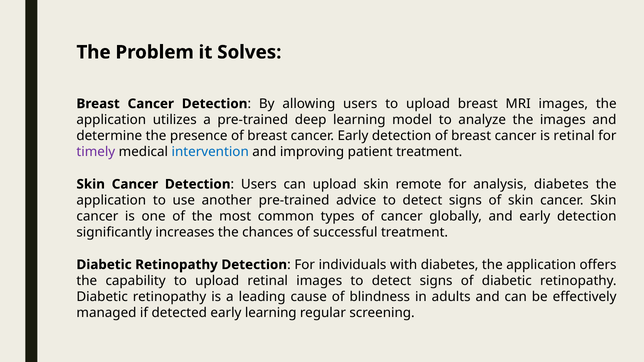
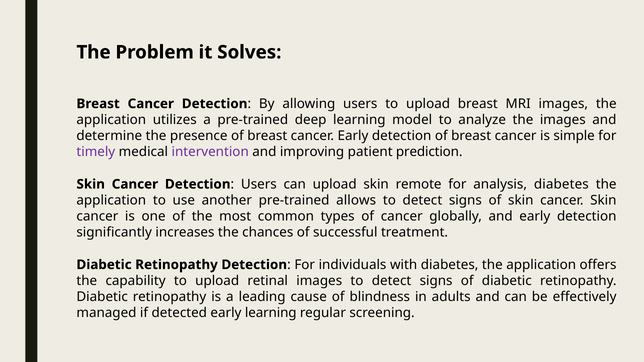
is retinal: retinal -> simple (574, 136)
intervention colour: blue -> purple (210, 152)
patient treatment: treatment -> prediction (429, 152)
advice: advice -> allows (356, 200)
